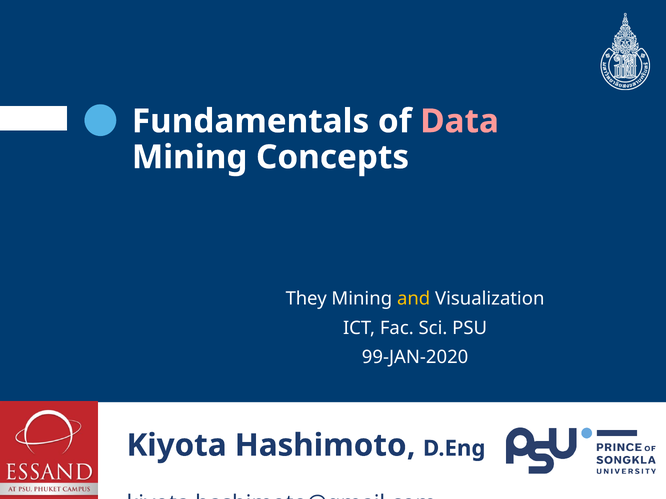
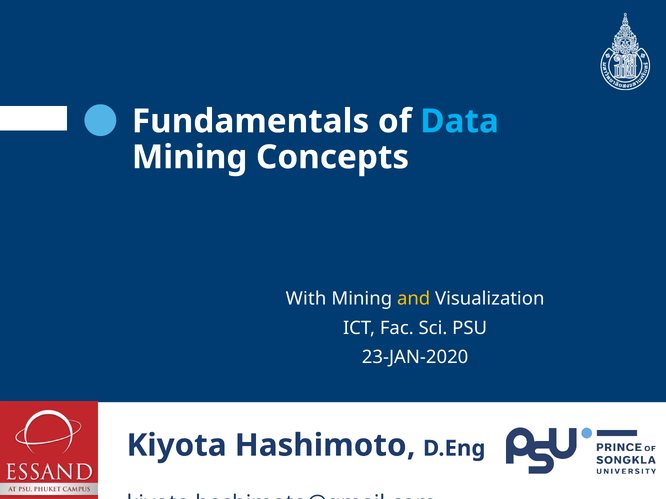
Data colour: pink -> light blue (460, 121)
They: They -> With (306, 299)
99-JAN-2020: 99-JAN-2020 -> 23-JAN-2020 (415, 358)
